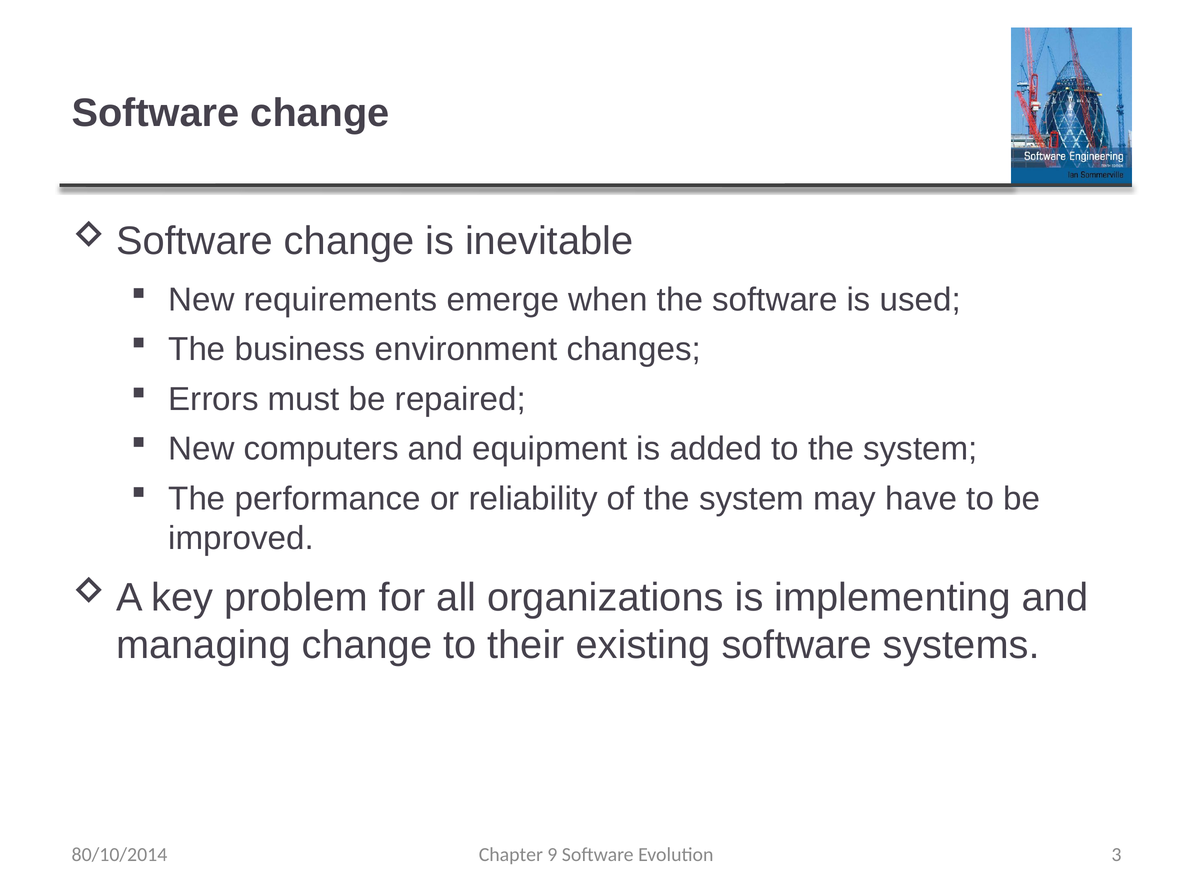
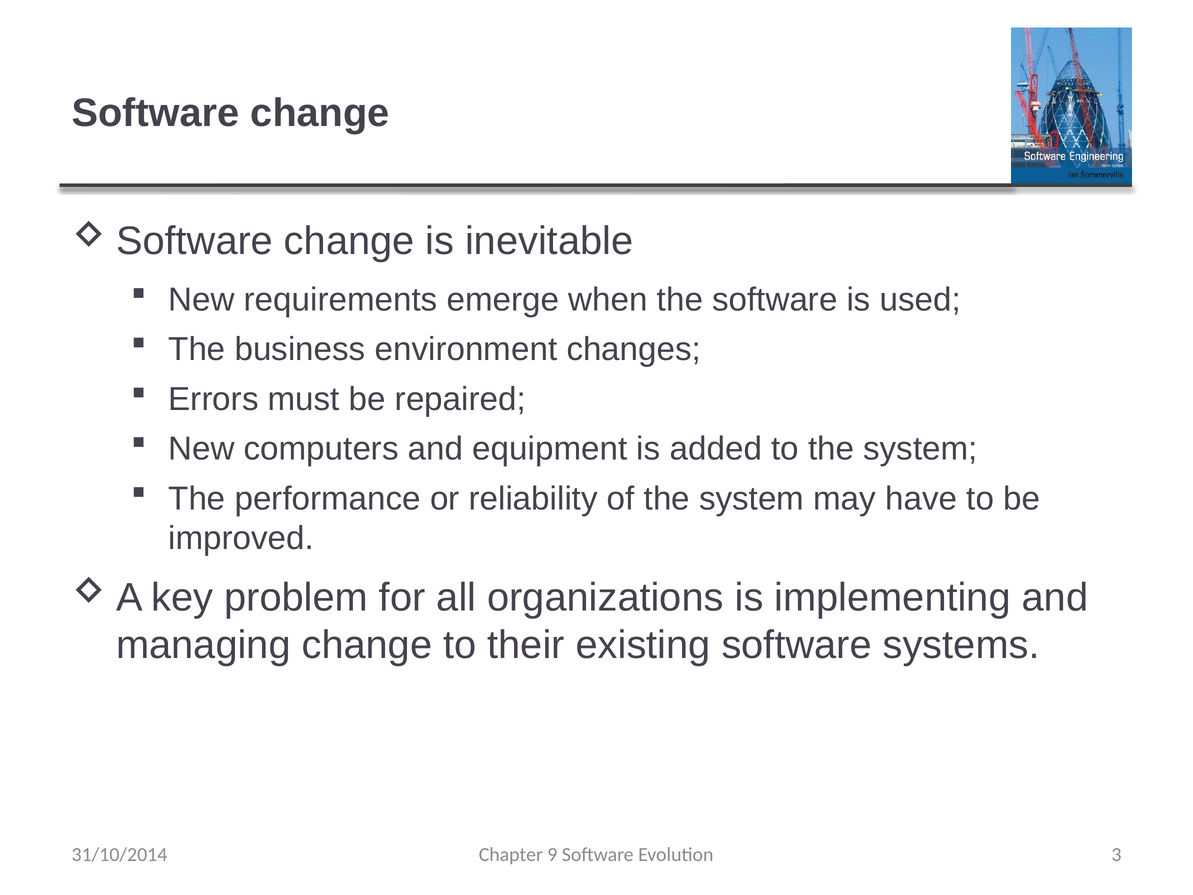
80/10/2014: 80/10/2014 -> 31/10/2014 (119, 854)
